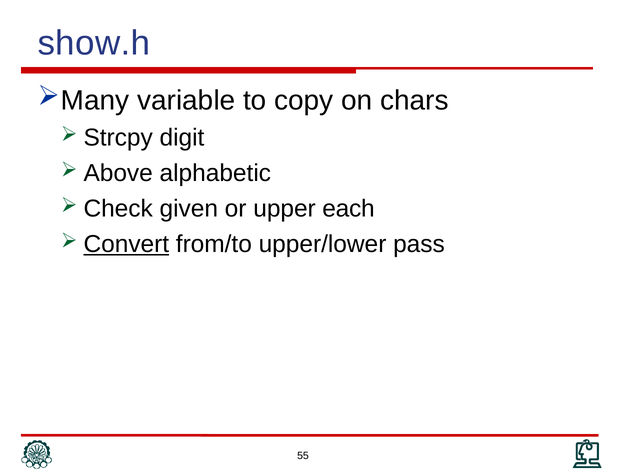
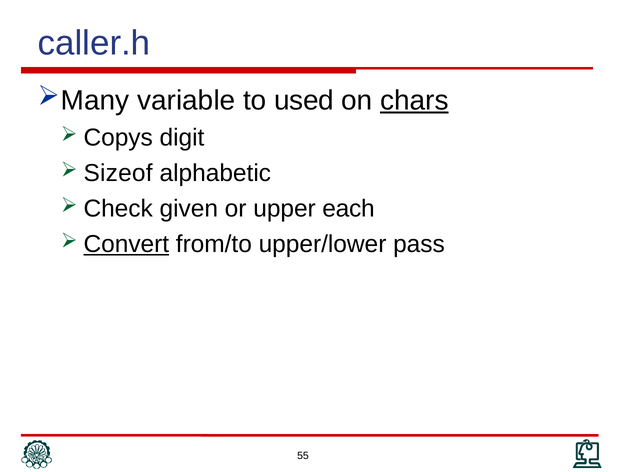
show.h: show.h -> caller.h (94, 43)
copy: copy -> used (304, 101)
chars underline: none -> present (414, 101)
Strcpy: Strcpy -> Copys (118, 138)
Above: Above -> Sizeof (118, 174)
